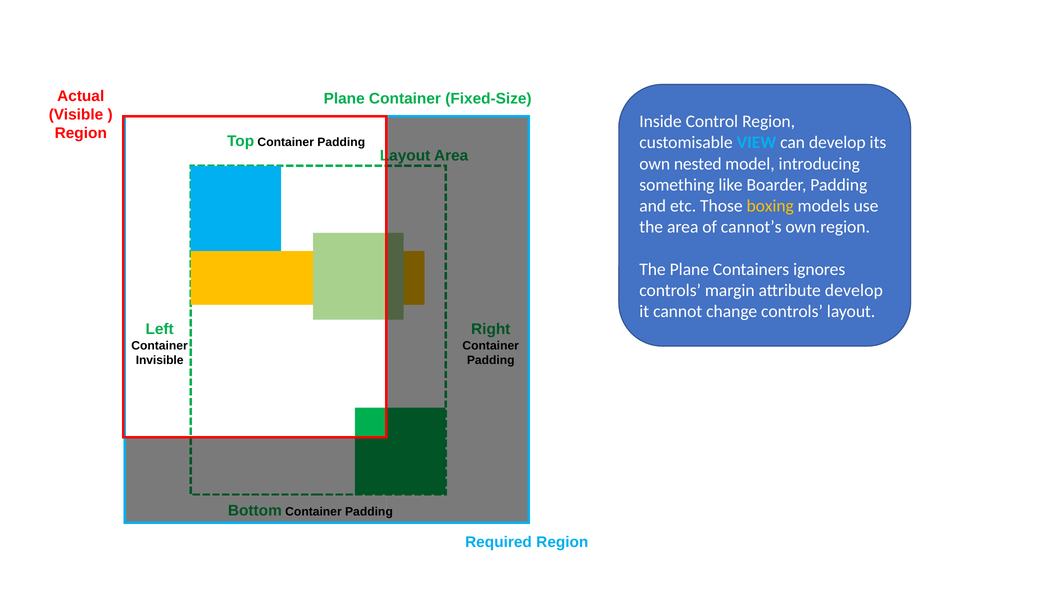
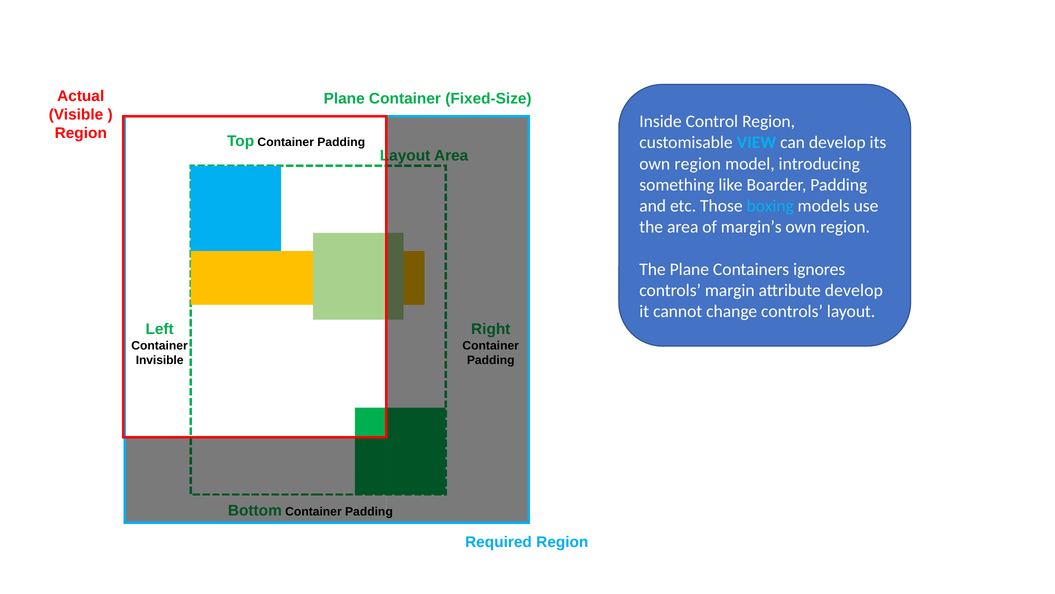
nested: nested -> region (698, 164)
boxing colour: yellow -> light blue (770, 206)
cannot’s: cannot’s -> margin’s (751, 227)
